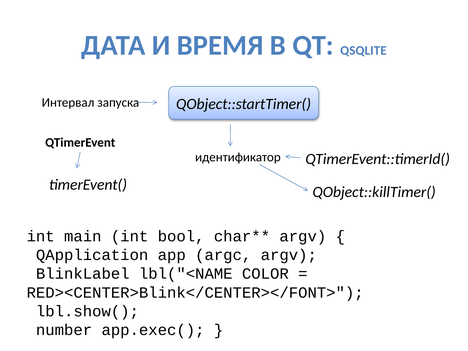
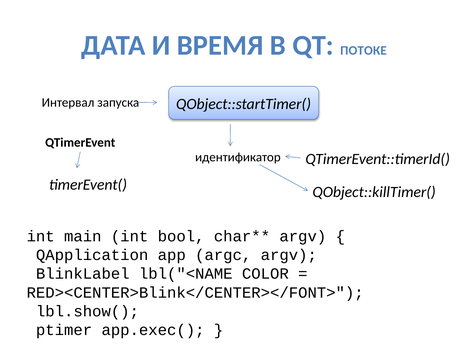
QSQLITE: QSQLITE -> ПОТОКЕ (363, 50)
number: number -> ptimer (64, 330)
